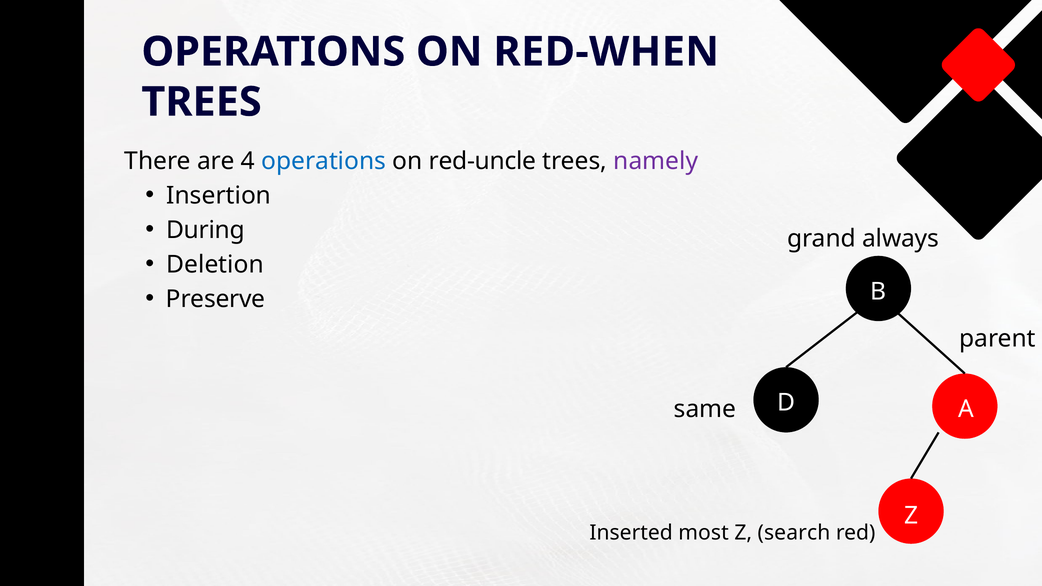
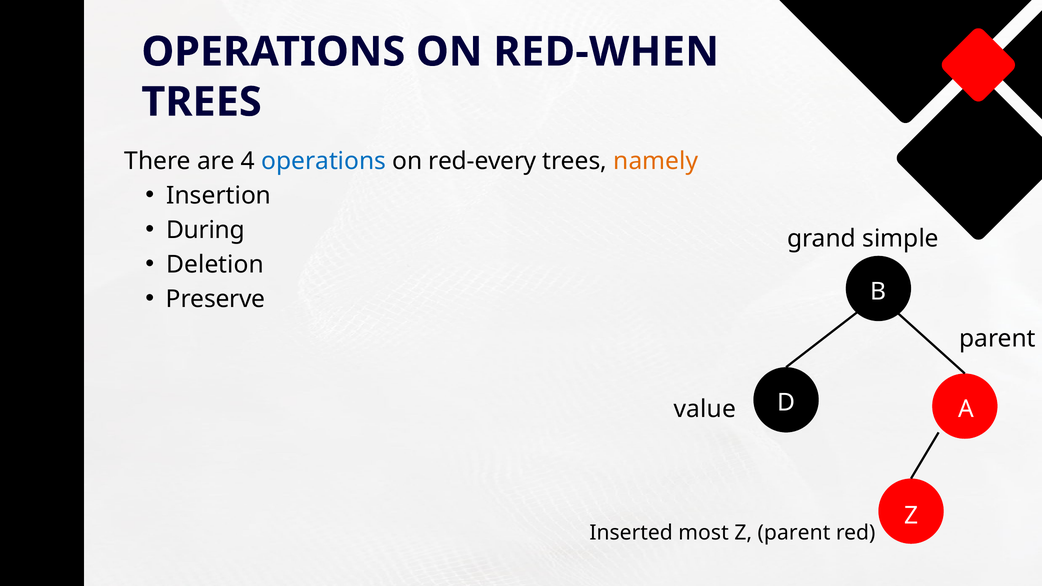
red-uncle: red-uncle -> red-every (482, 161)
namely colour: purple -> orange (656, 161)
always: always -> simple (901, 239)
same: same -> value (705, 409)
Z search: search -> parent (794, 533)
